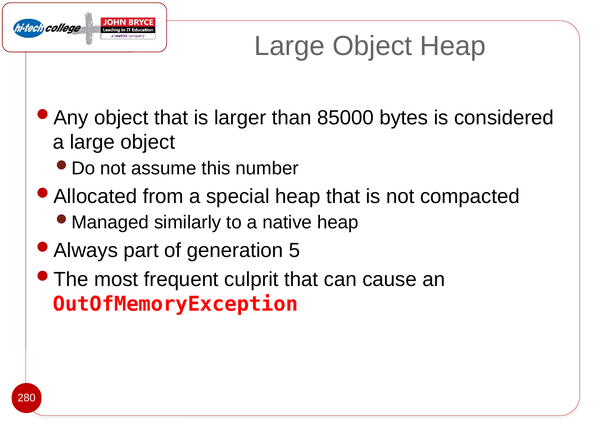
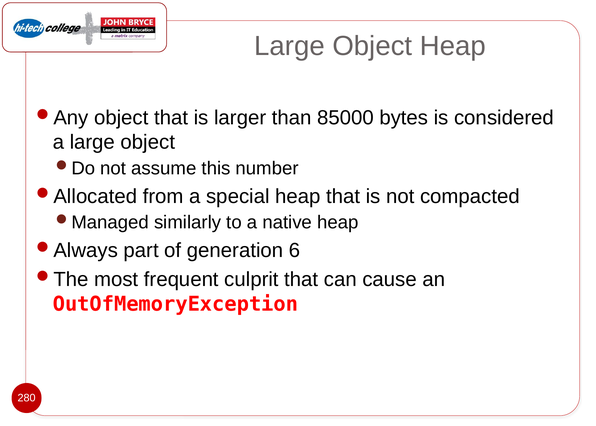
5: 5 -> 6 (295, 250)
